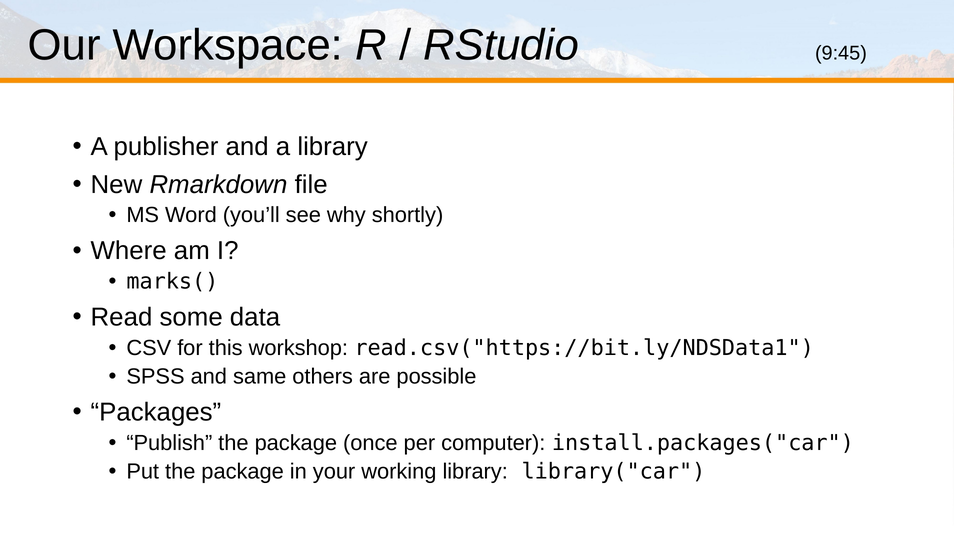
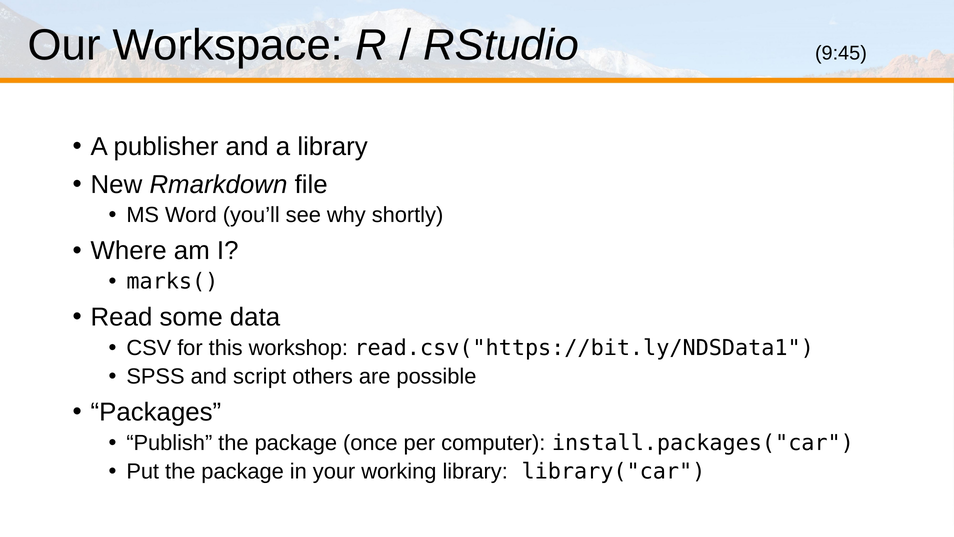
same: same -> script (260, 376)
